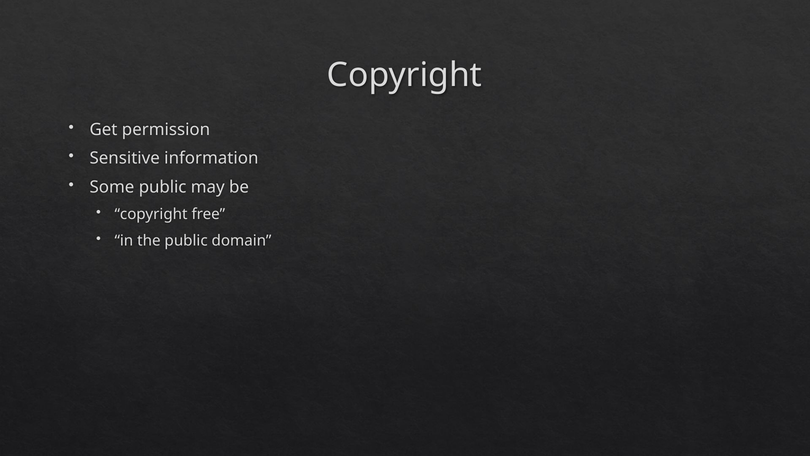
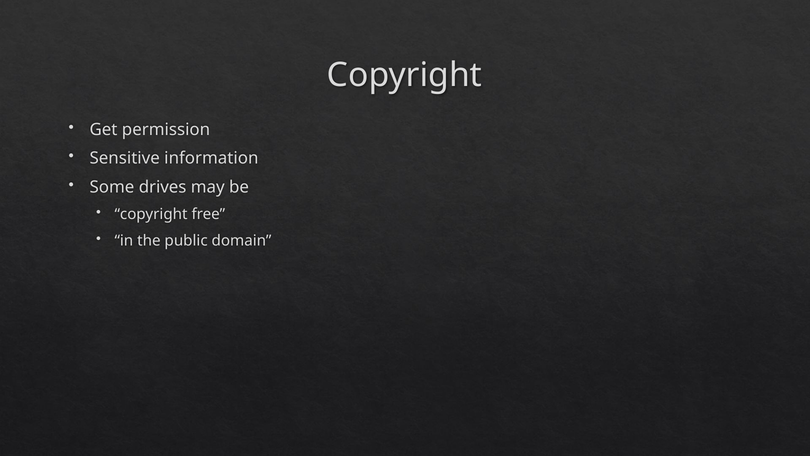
Some public: public -> drives (163, 187)
